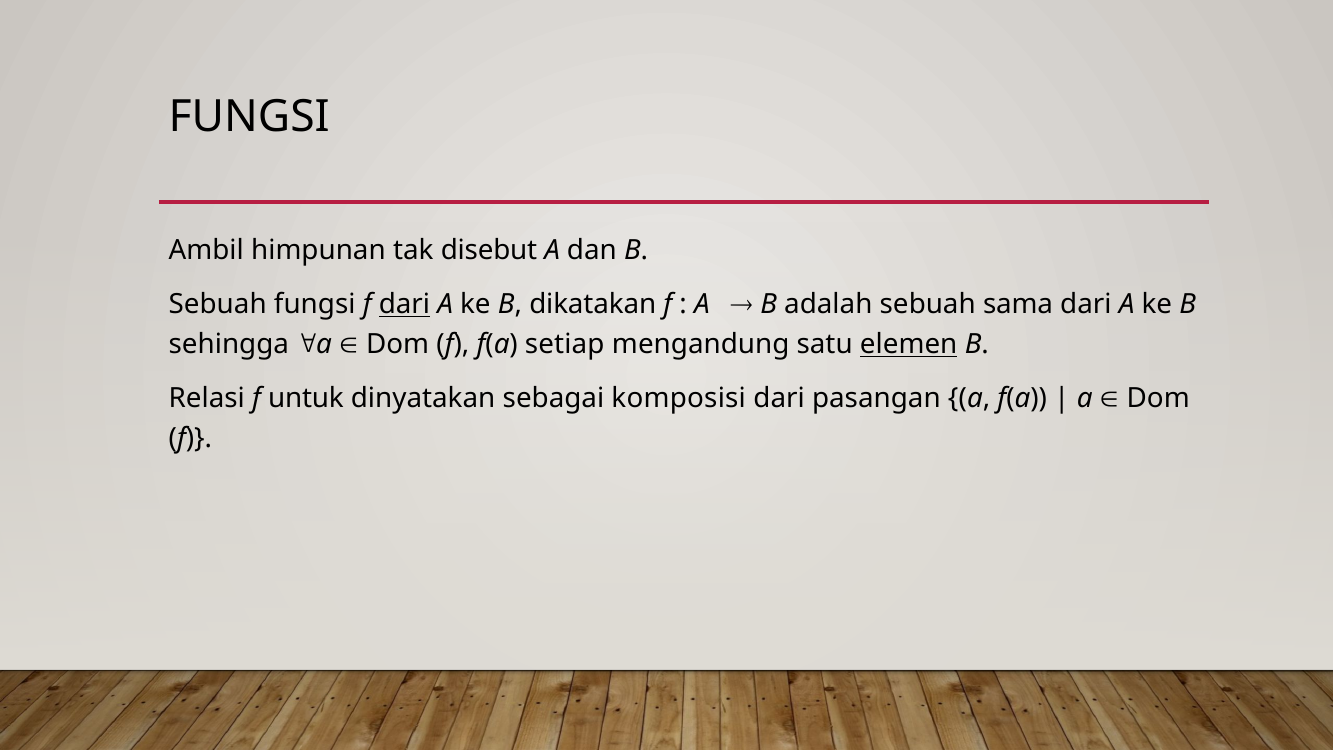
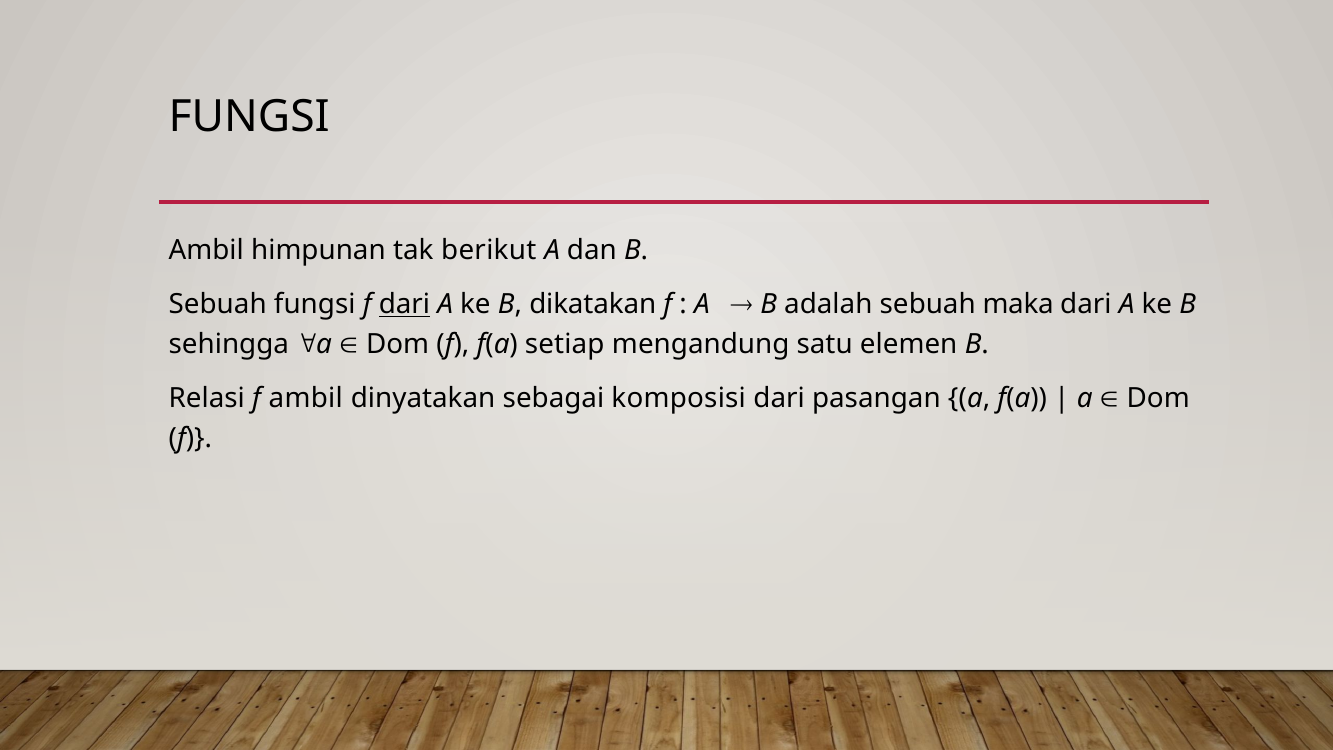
disebut: disebut -> berikut (489, 251)
sama: sama -> maka (1018, 305)
elemen underline: present -> none (909, 345)
f untuk: untuk -> ambil (306, 398)
